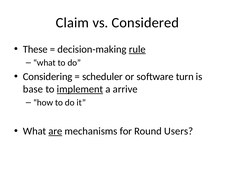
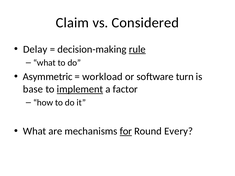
These: These -> Delay (35, 49)
Considering: Considering -> Asymmetric (48, 77)
scheduler: scheduler -> workload (102, 77)
arrive: arrive -> factor (125, 89)
are underline: present -> none (55, 131)
for underline: none -> present (126, 131)
Users: Users -> Every (179, 131)
